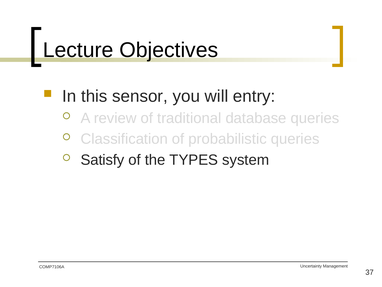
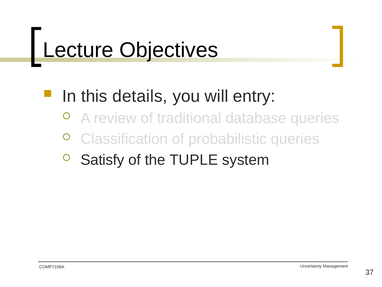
sensor: sensor -> details (140, 96)
TYPES: TYPES -> TUPLE (194, 160)
